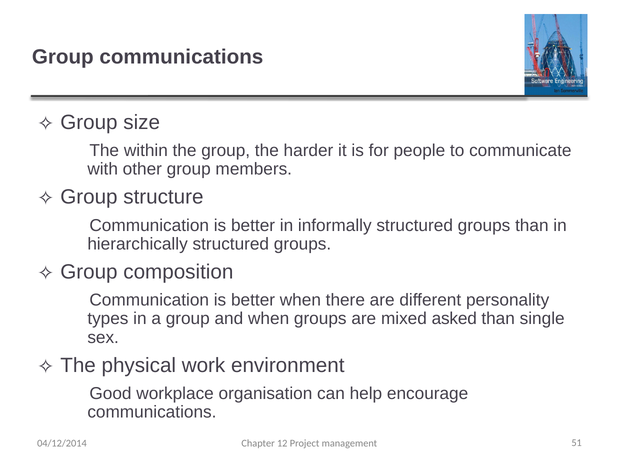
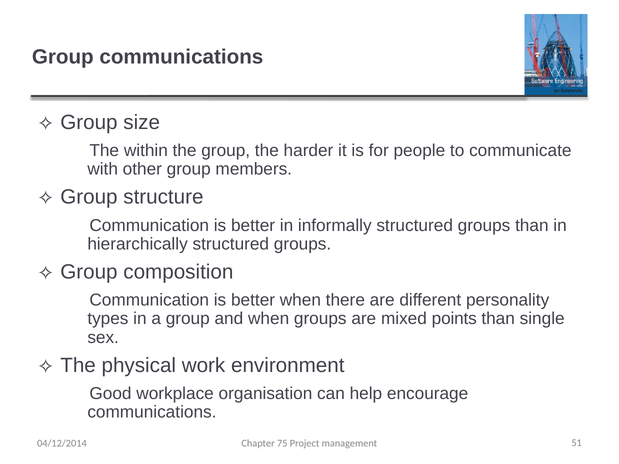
asked: asked -> points (454, 319)
12: 12 -> 75 (282, 443)
